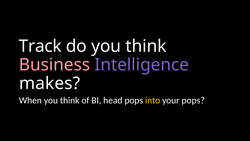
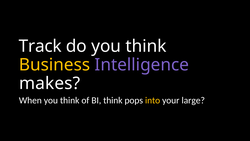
Business colour: pink -> yellow (55, 65)
BI head: head -> think (113, 100)
your pops: pops -> large (193, 100)
